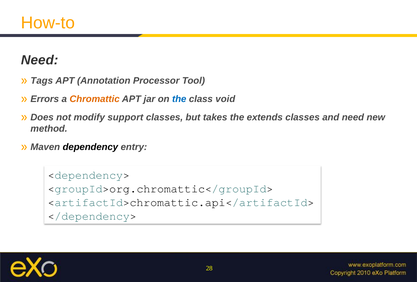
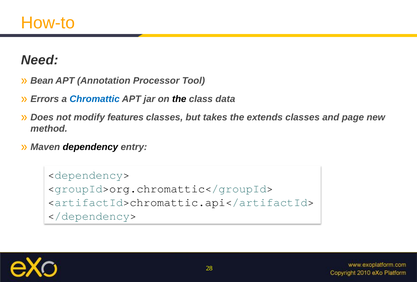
Tags: Tags -> Bean (42, 81)
Chromattic colour: orange -> blue (95, 99)
the colour: blue -> black (179, 99)
void: void -> data (225, 99)
support: support -> features (125, 117)
and need: need -> page (353, 117)
